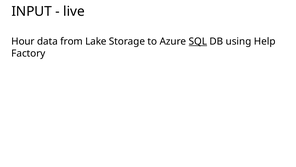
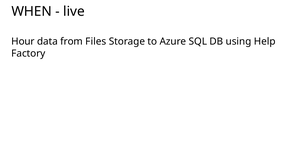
INPUT: INPUT -> WHEN (32, 11)
Lake: Lake -> Files (96, 41)
SQL underline: present -> none (198, 41)
